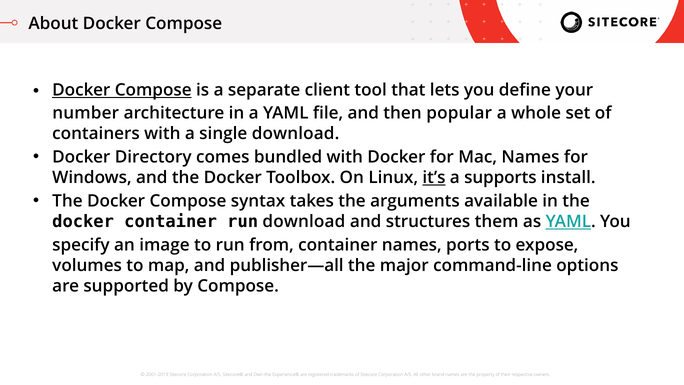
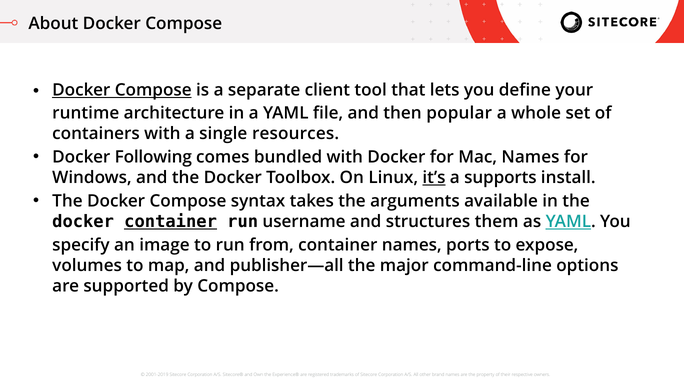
number: number -> runtime (86, 113)
single download: download -> resources (296, 134)
Directory: Directory -> Following (153, 157)
container underline: none -> present (171, 222)
run download: download -> username (304, 222)
